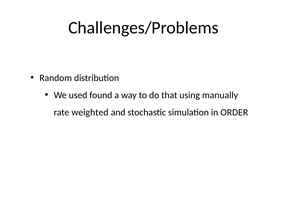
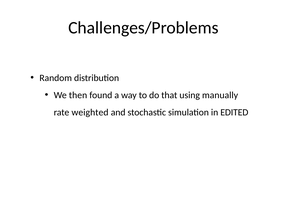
used: used -> then (78, 95)
ORDER: ORDER -> EDITED (234, 112)
